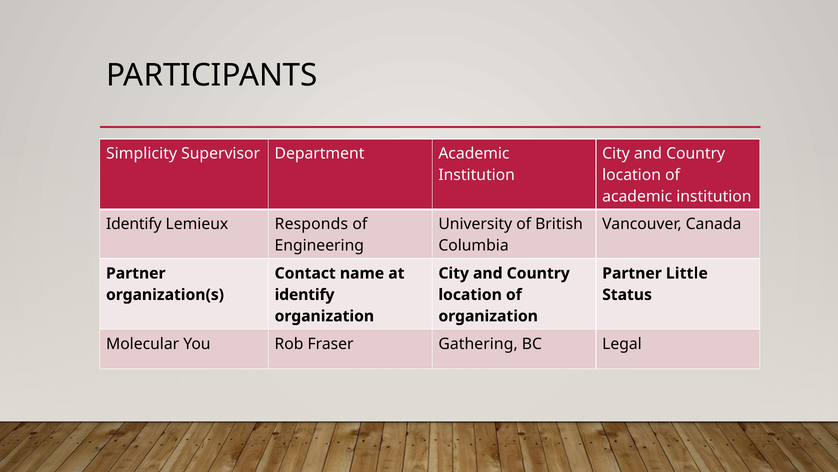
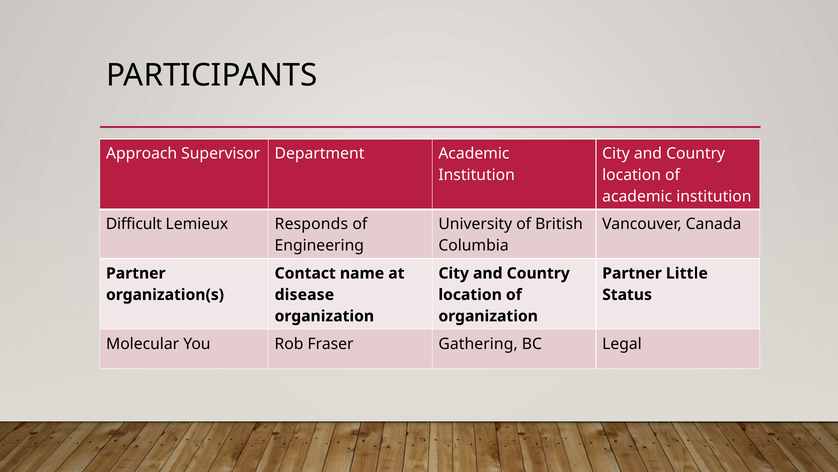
Simplicity: Simplicity -> Approach (142, 153)
Identify: Identify -> Difficult (134, 224)
identify: identify -> disease (304, 294)
